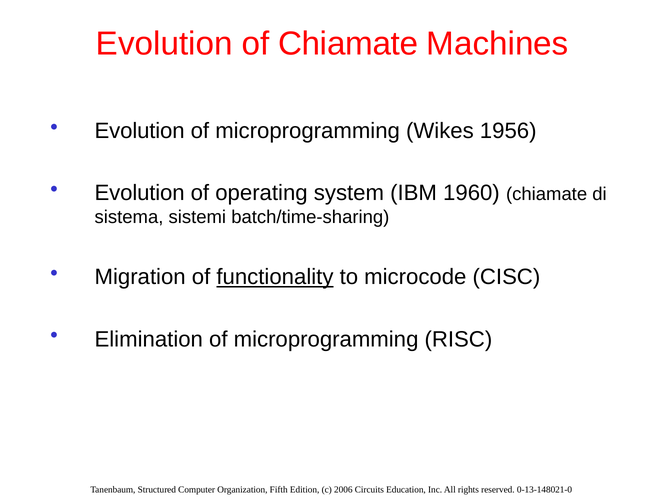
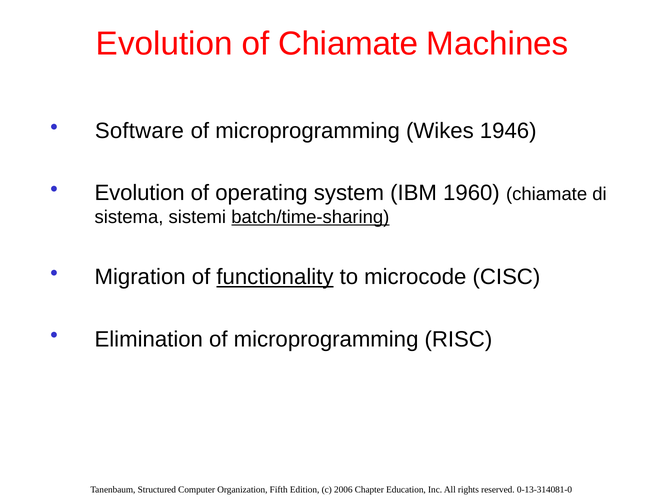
Evolution: Evolution -> Software (139, 131)
1956: 1956 -> 1946 (508, 131)
batch/time-sharing underline: none -> present (310, 217)
Circuits: Circuits -> Chapter (369, 489)
0-13-148021-0: 0-13-148021-0 -> 0-13-314081-0 (545, 489)
